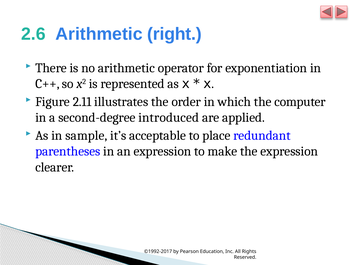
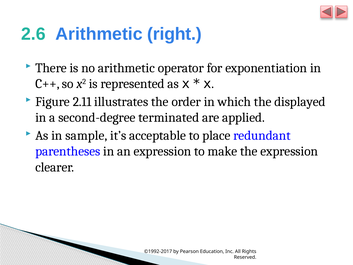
computer: computer -> displayed (300, 102)
introduced: introduced -> terminated (169, 117)
